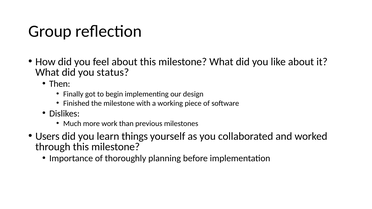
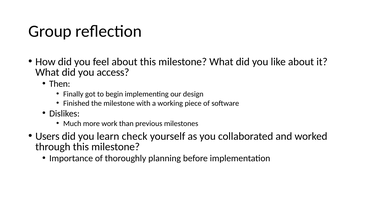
status: status -> access (113, 72)
things: things -> check (135, 136)
